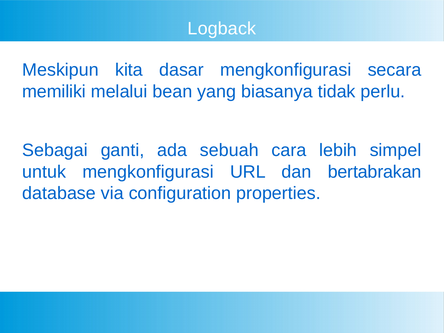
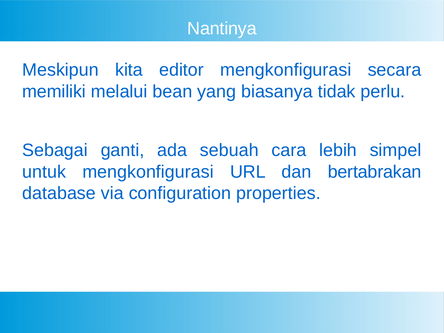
Logback: Logback -> Nantinya (222, 29)
dasar: dasar -> editor (181, 70)
